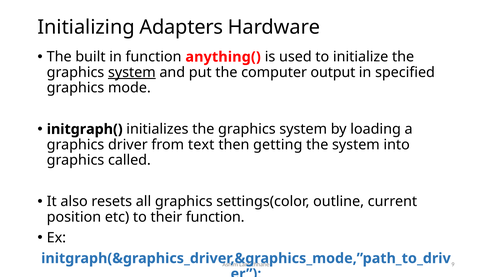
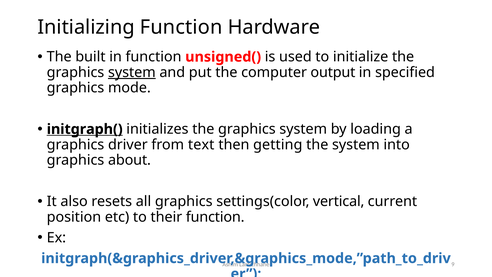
Initializing Adapters: Adapters -> Function (181, 27)
anything(: anything( -> unsigned( (223, 57)
initgraph( underline: none -> present (85, 129)
called: called -> about (129, 160)
outline: outline -> vertical (339, 201)
